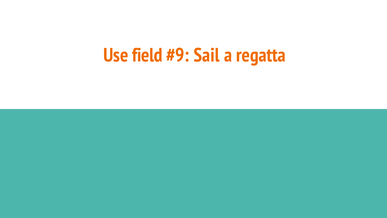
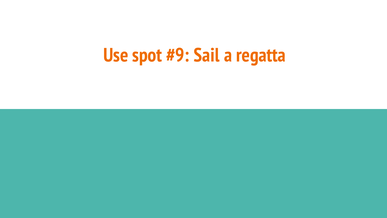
field: field -> spot (147, 55)
